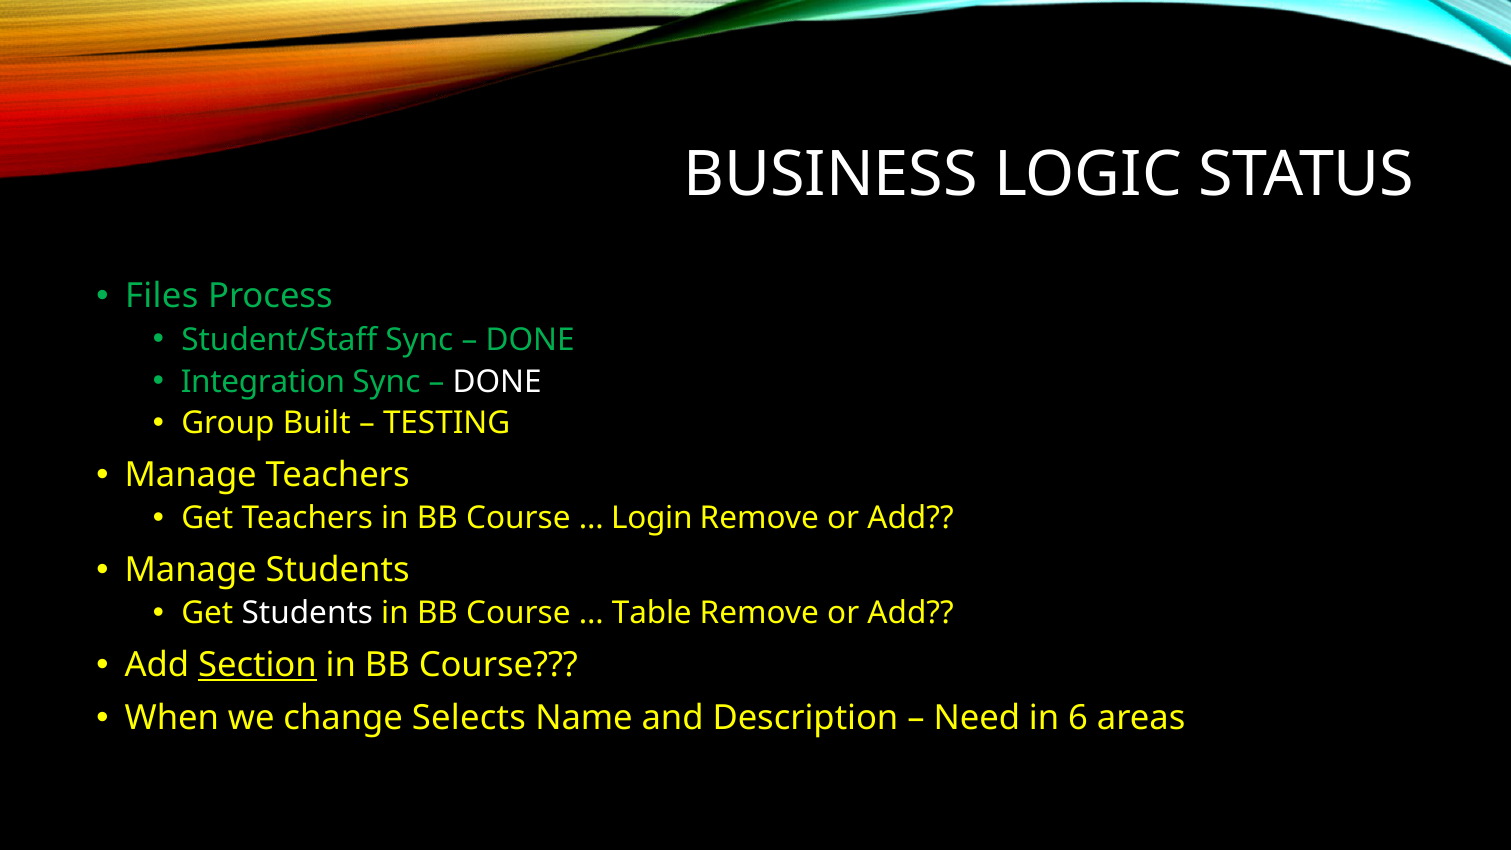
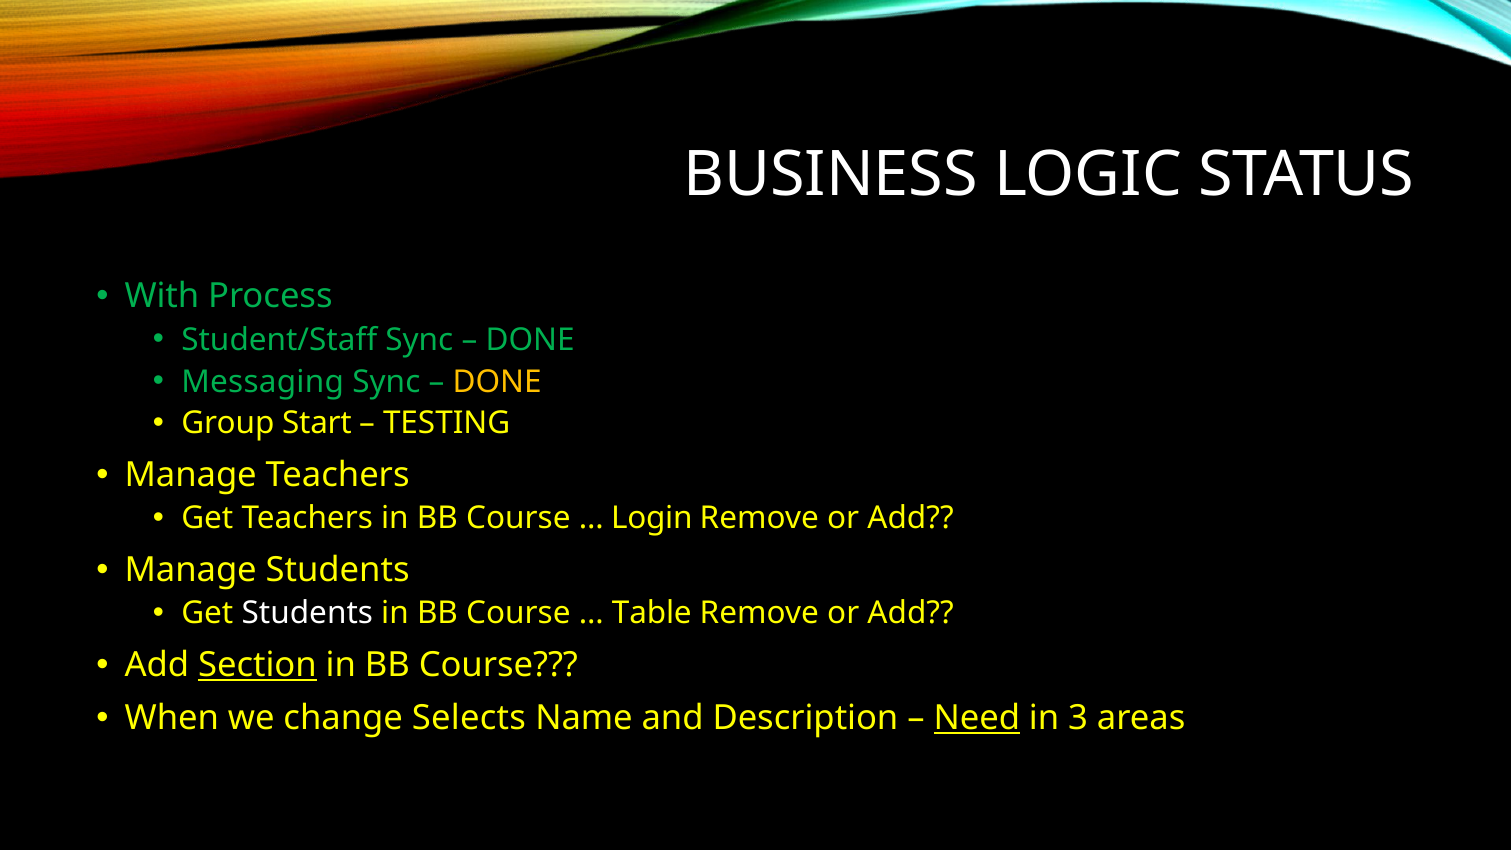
Files: Files -> With (162, 296)
Integration: Integration -> Messaging (263, 382)
DONE colour: white -> yellow (497, 382)
Built: Built -> Start (317, 423)
Need underline: none -> present (977, 718)
6: 6 -> 3 (1078, 718)
